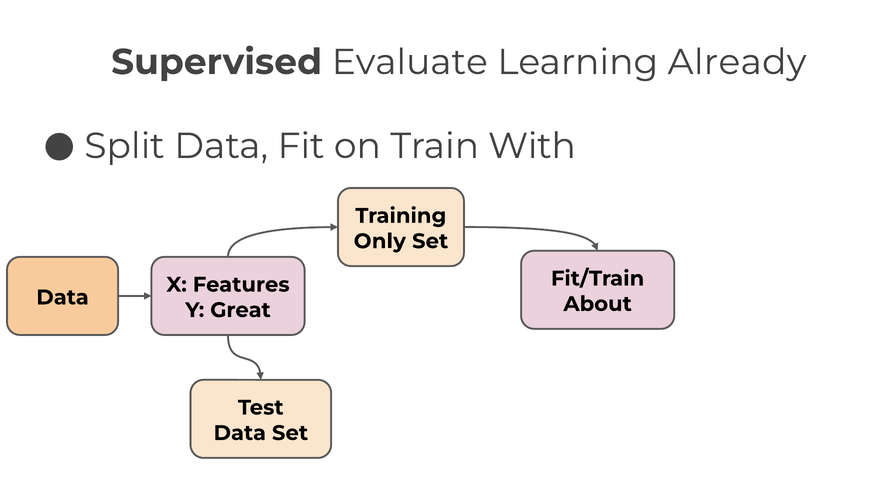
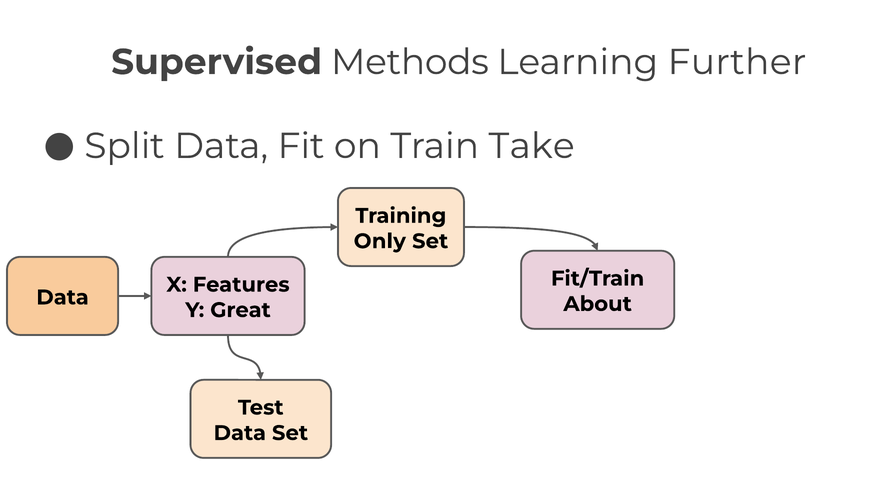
Evaluate: Evaluate -> Methods (410, 62)
Already: Already -> Further (737, 62)
With: With -> Take (532, 146)
